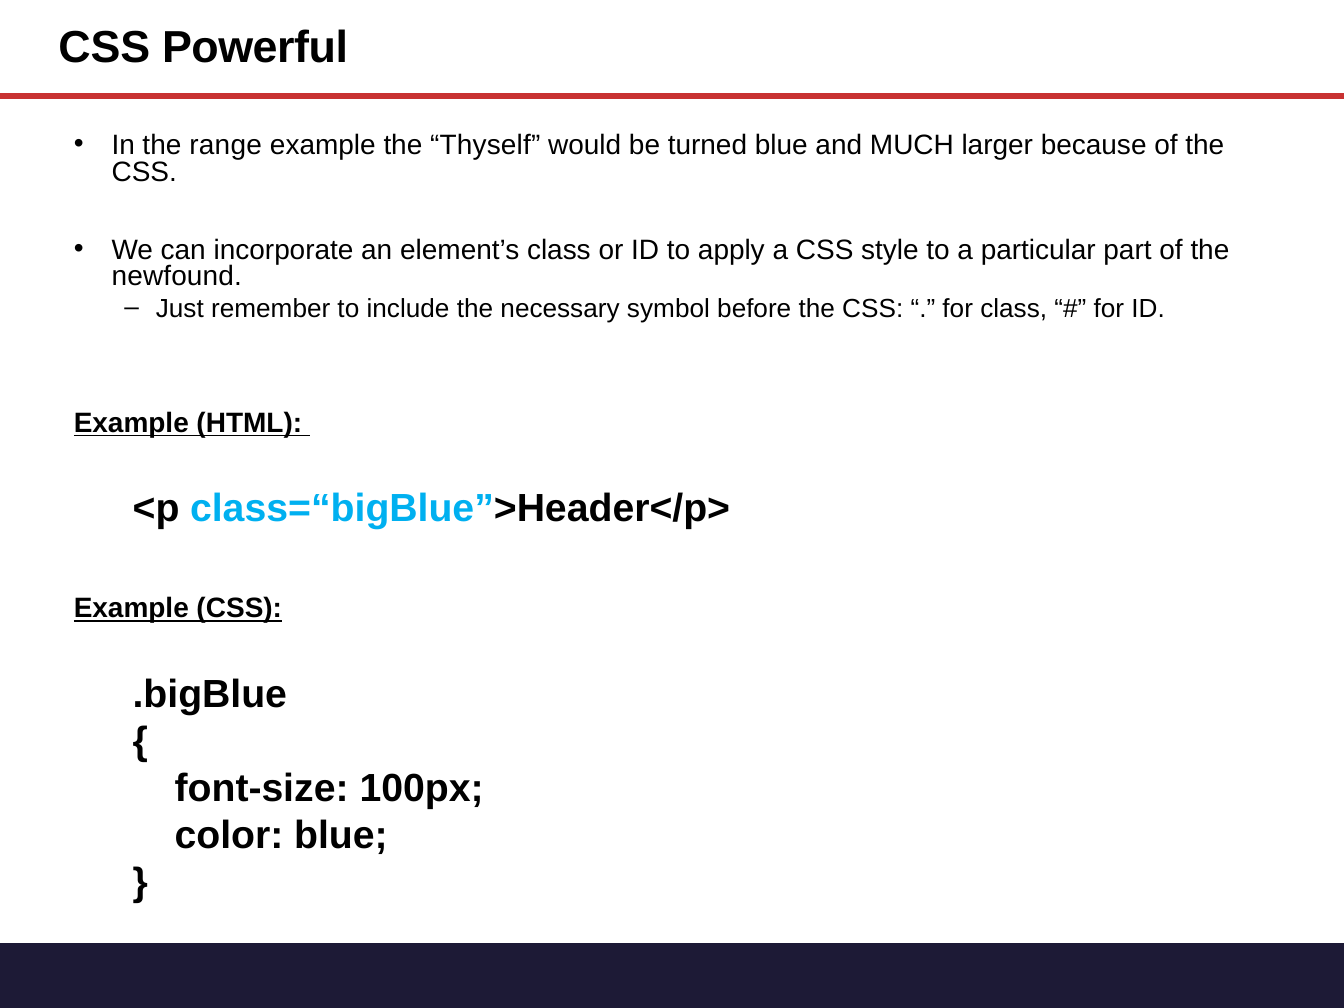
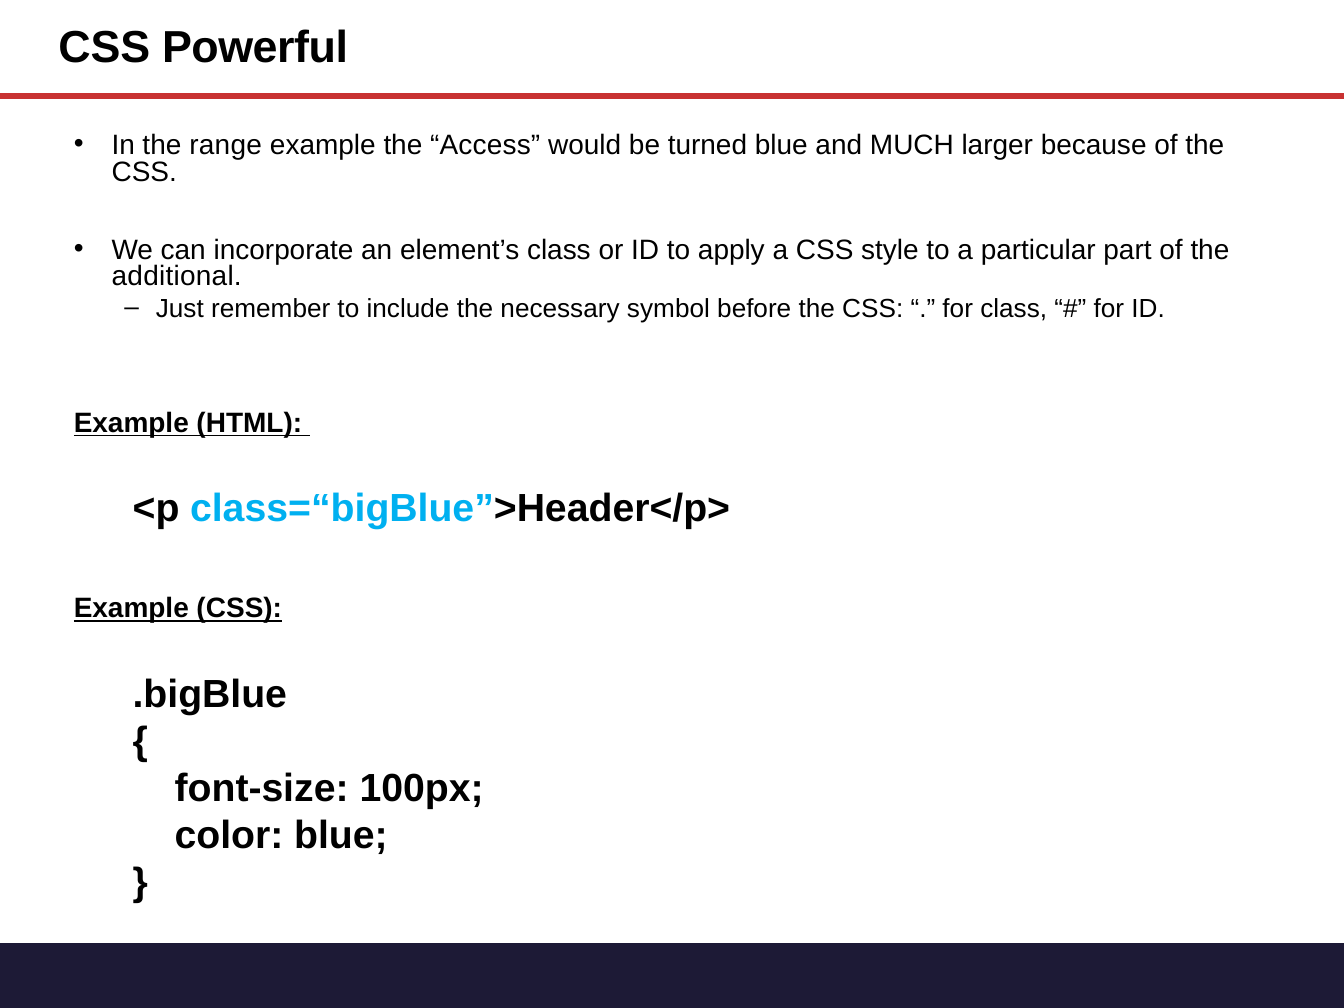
Thyself: Thyself -> Access (485, 145)
newfound: newfound -> additional (177, 277)
